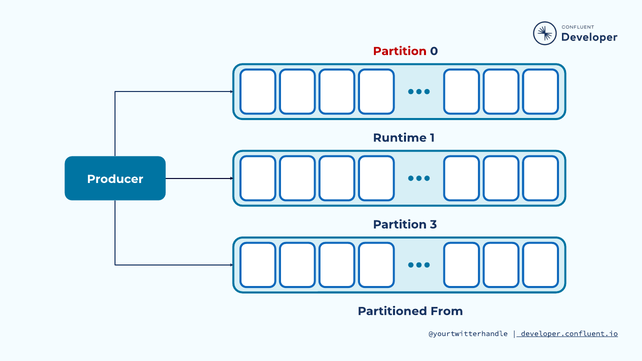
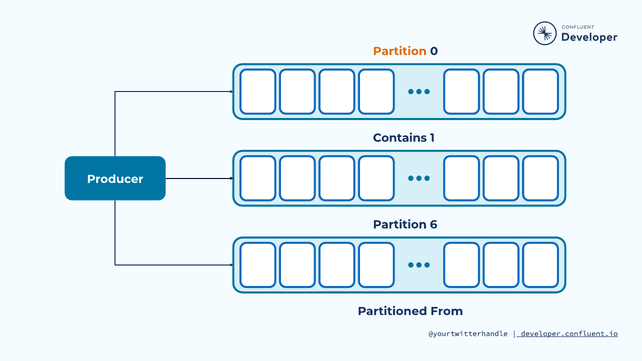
Partition colour: red -> orange (400, 51)
Runtime: Runtime -> Contains (400, 138)
3: 3 -> 6 (434, 225)
